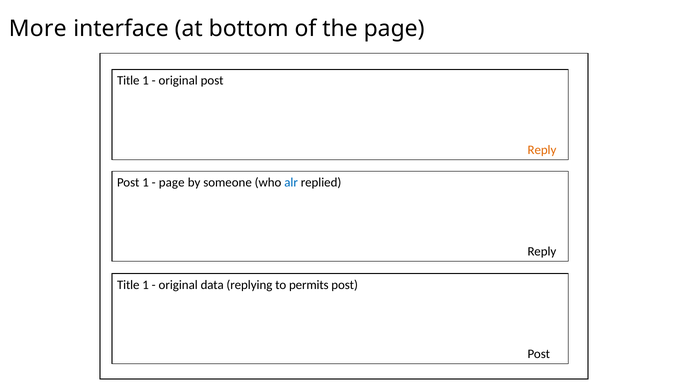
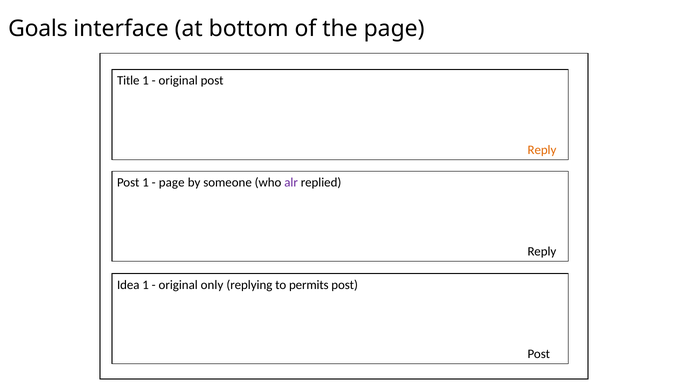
More: More -> Goals (38, 29)
alr colour: blue -> purple (291, 182)
Title: Title -> Idea (128, 285)
data: data -> only (212, 285)
